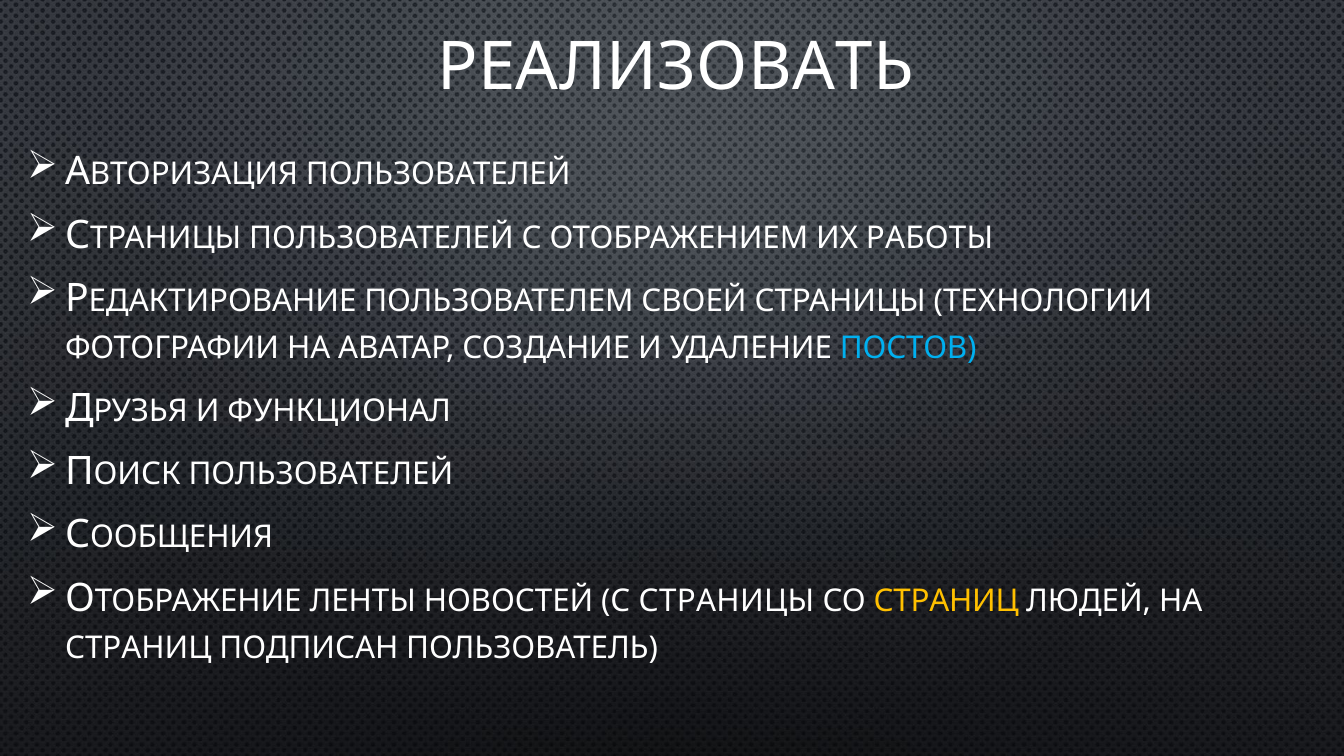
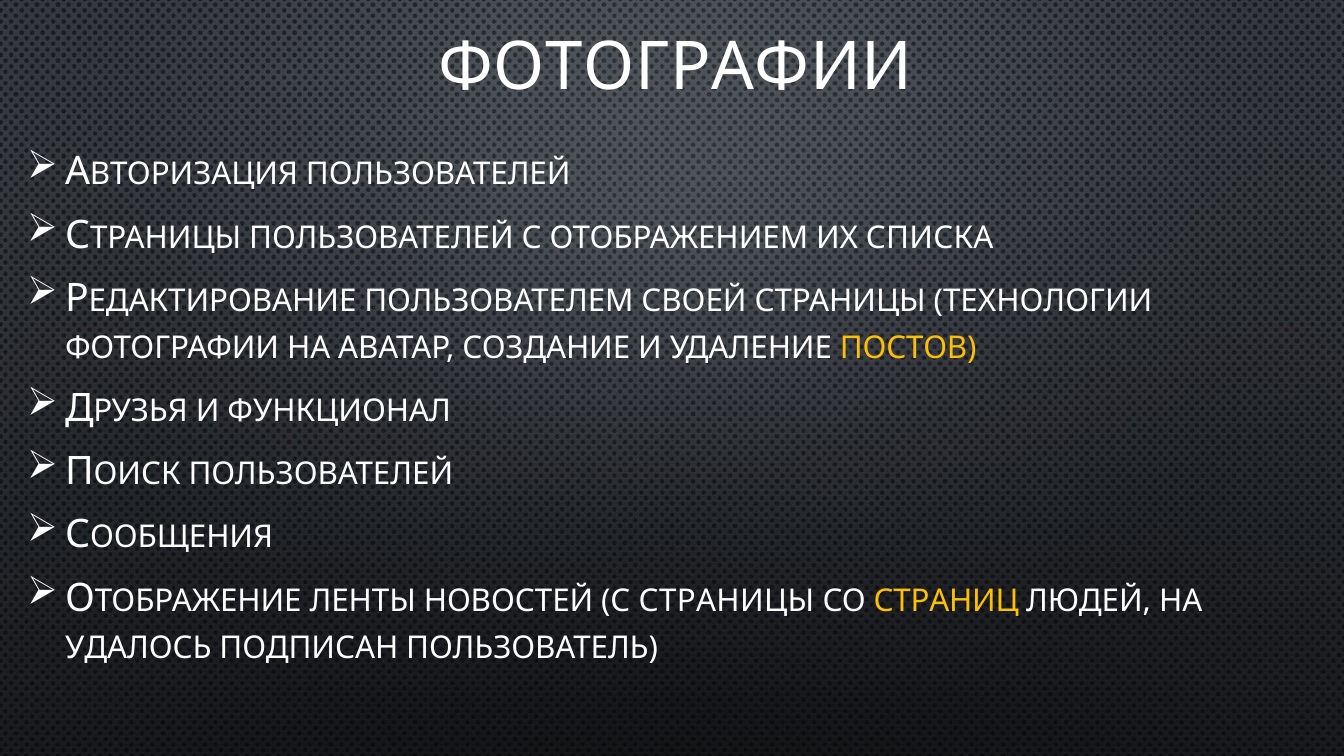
РЕАЛИЗОВАТЬ: РЕАЛИЗОВАТЬ -> ФОТОГРАФИИ (675, 67)
РАБОТЫ: РАБОТЫ -> СПИСКА (930, 238)
ПОСТОВ colour: light blue -> yellow (908, 348)
СТРАНИЦ: СТРАНИЦ -> УДАЛОСЬ (138, 648)
